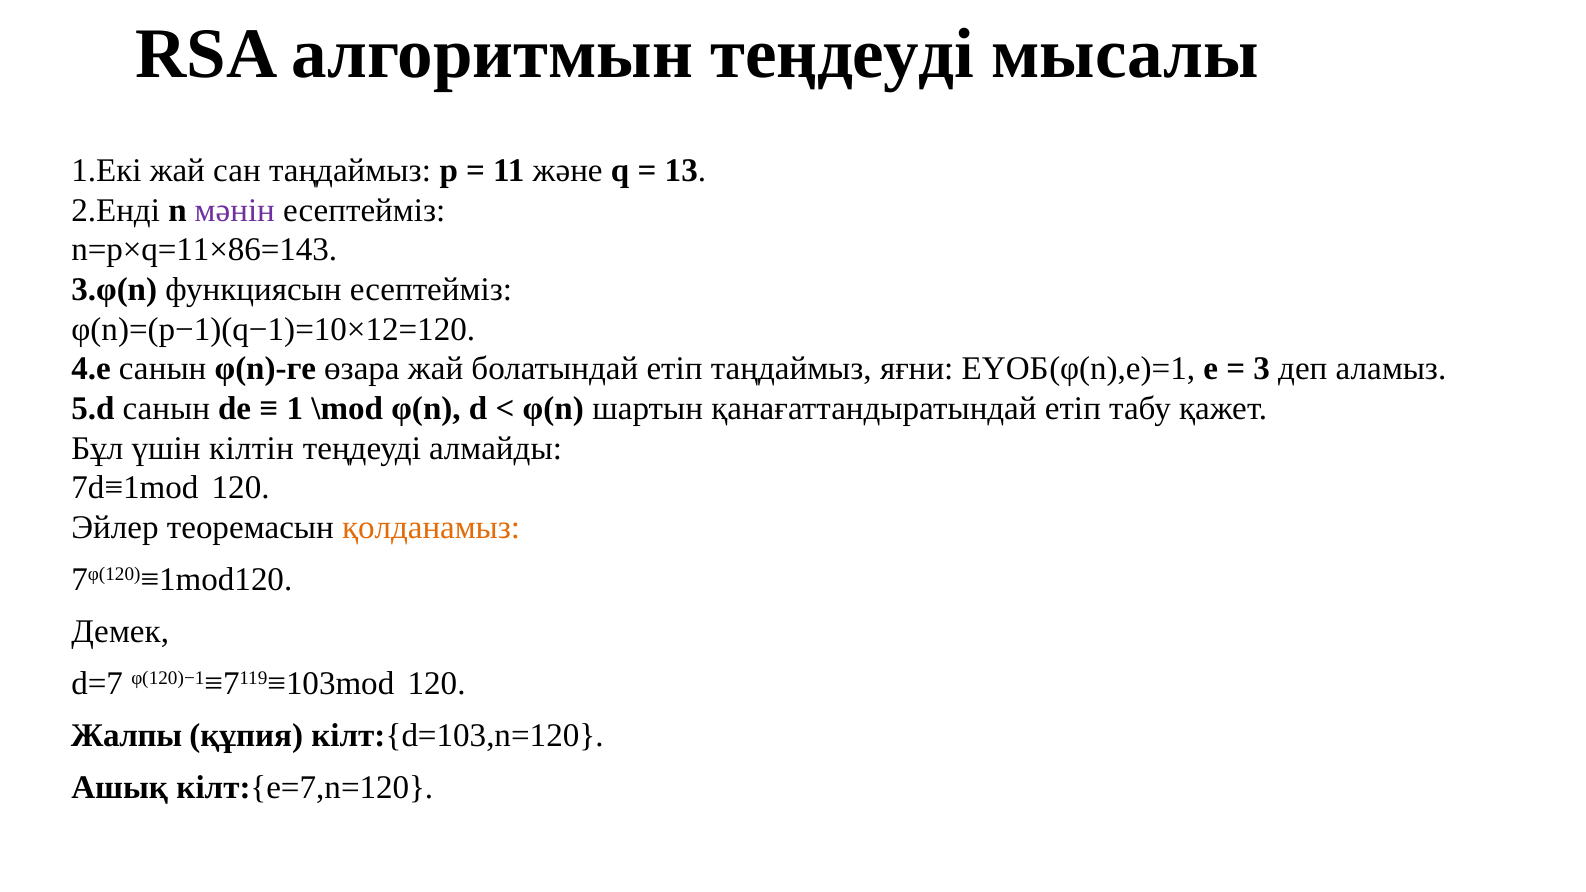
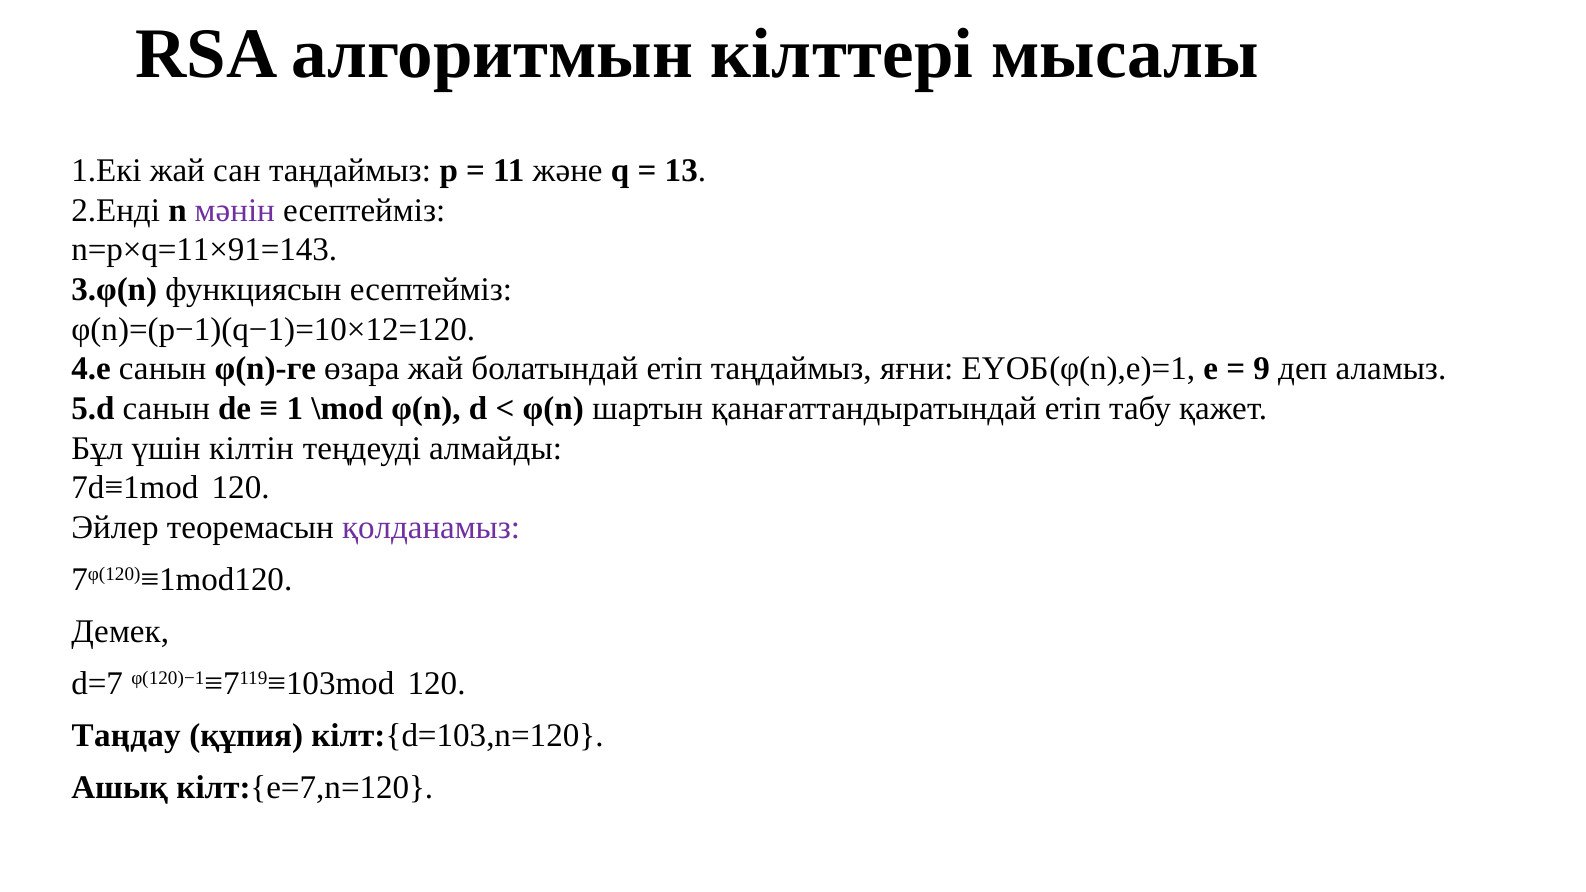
алгоритмын теңдеуді: теңдеуді -> кілттері (842, 54)
n=p×q=11×86=143: n=p×q=11×86=143 -> n=p×q=11×91=143 (204, 250)
3: 3 -> 9 (1262, 369)
қолданамыз colour: orange -> purple (431, 528)
Жалпы: Жалпы -> Таңдау (126, 736)
